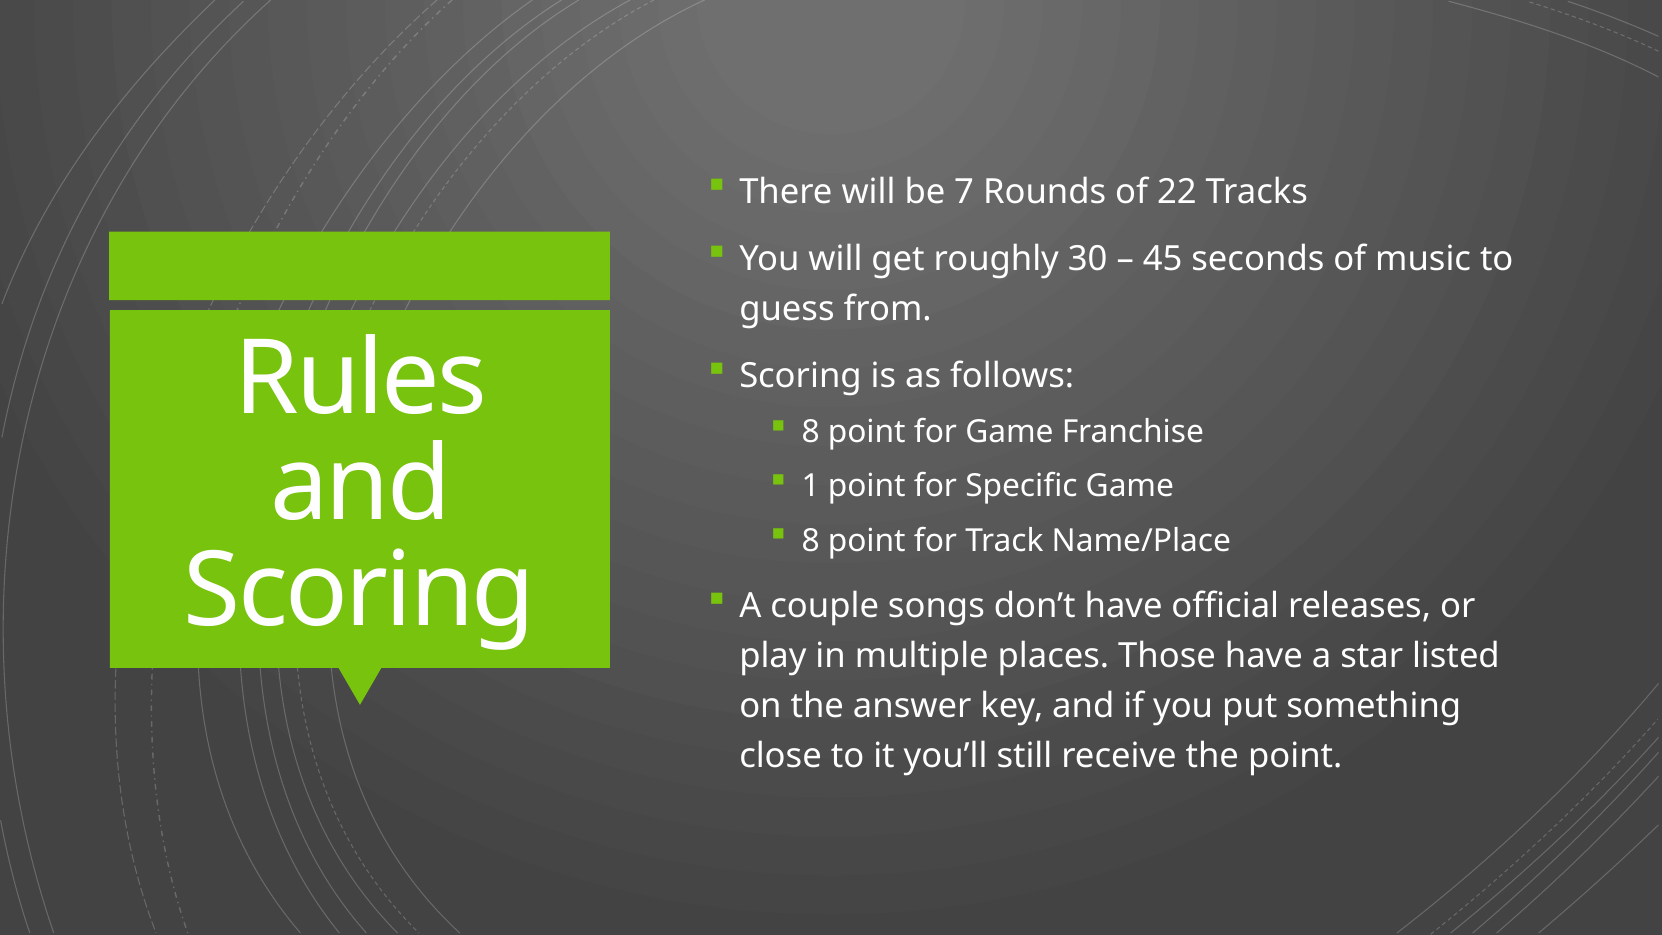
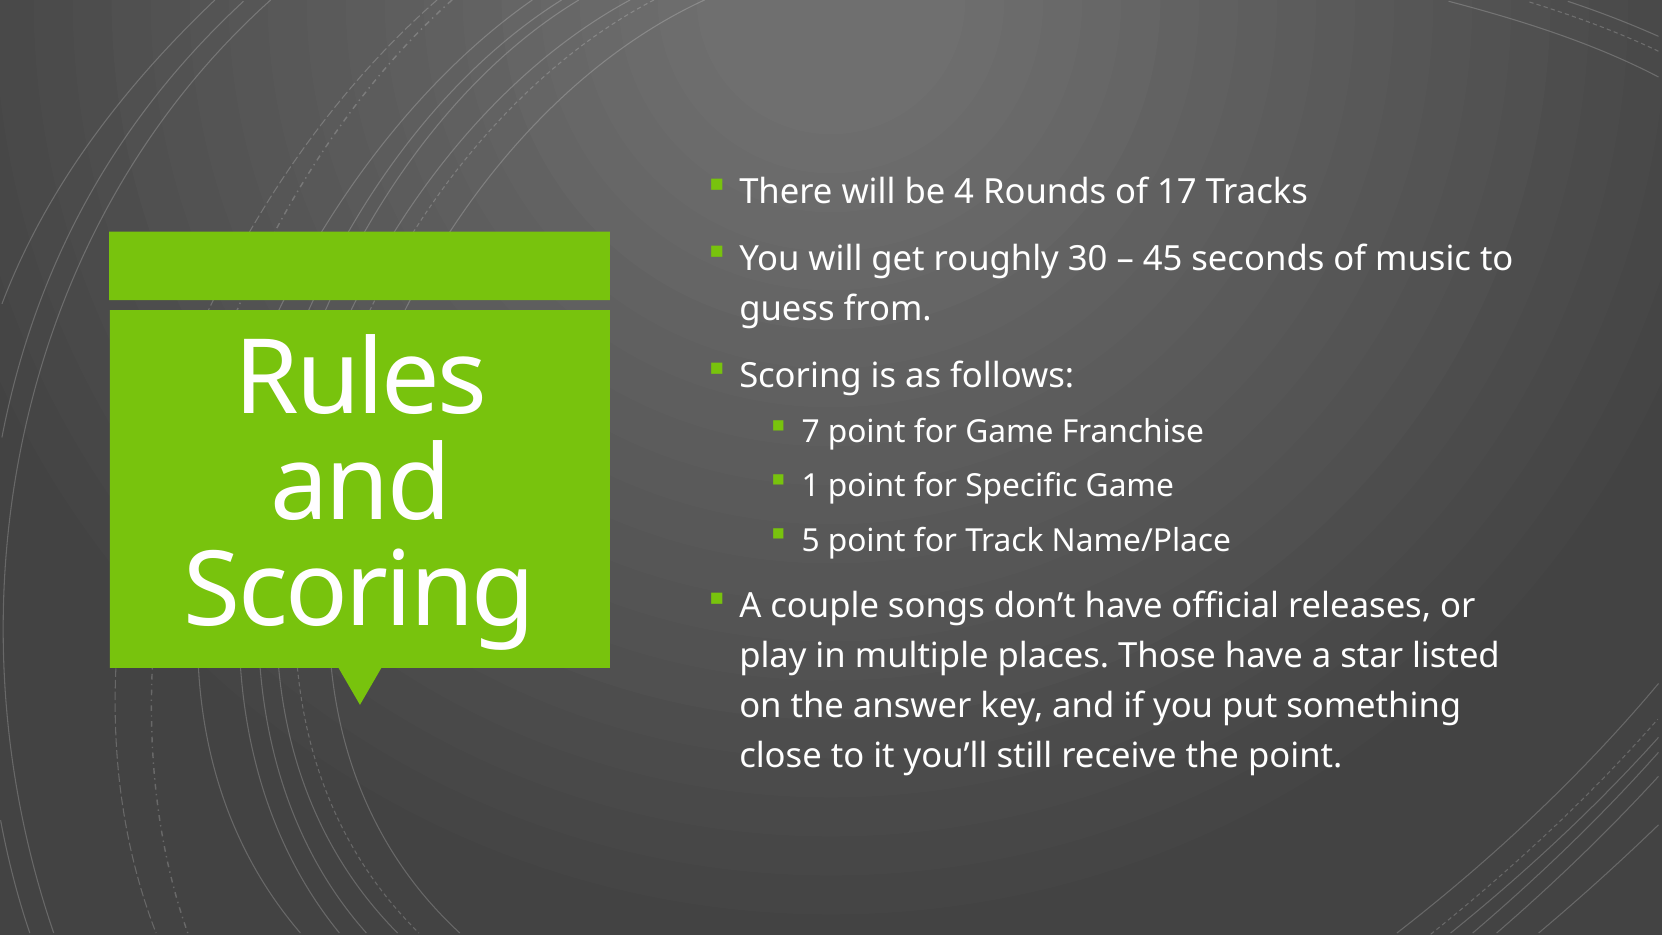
7: 7 -> 4 (964, 192)
22: 22 -> 17 (1177, 192)
8: 8 -> 7 (811, 432)
8: 8 -> 5 (811, 541)
